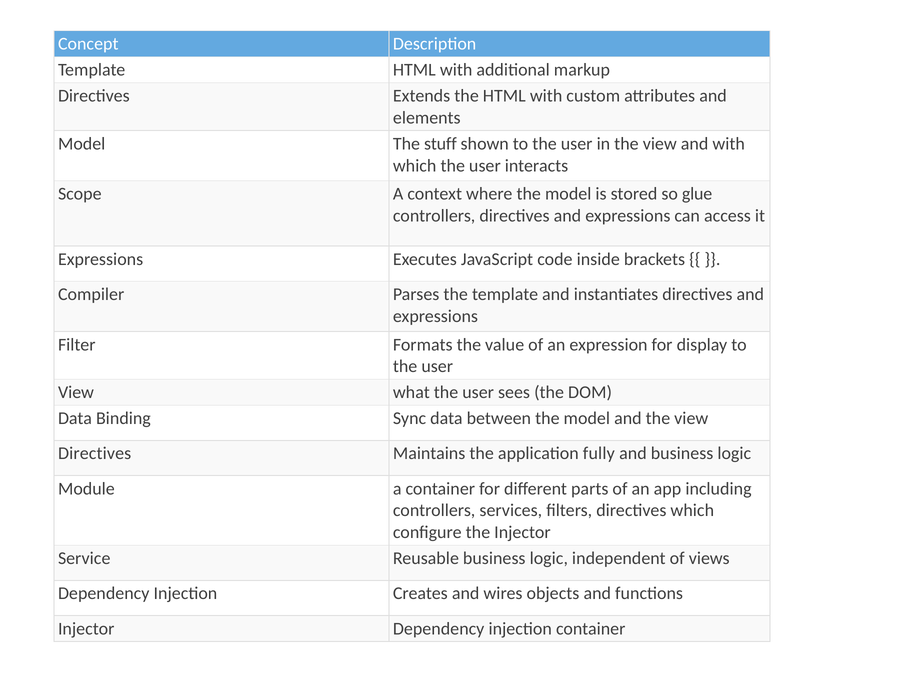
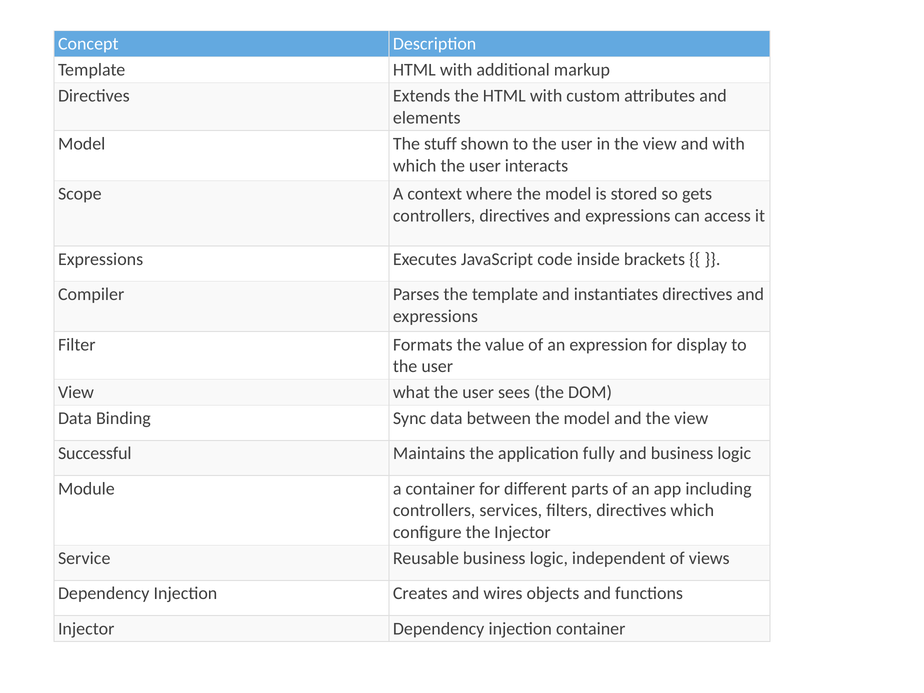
glue: glue -> gets (697, 194)
Directives: Directives -> Successful (95, 454)
